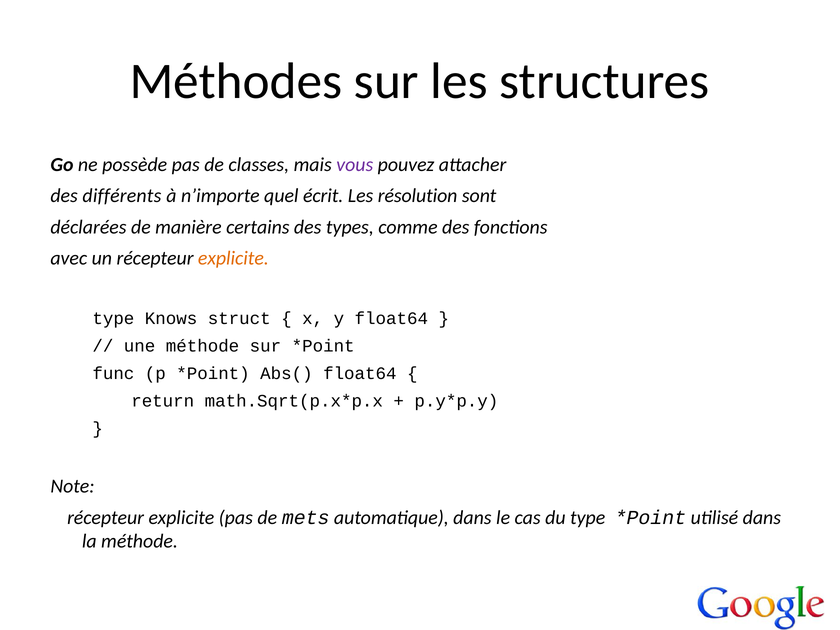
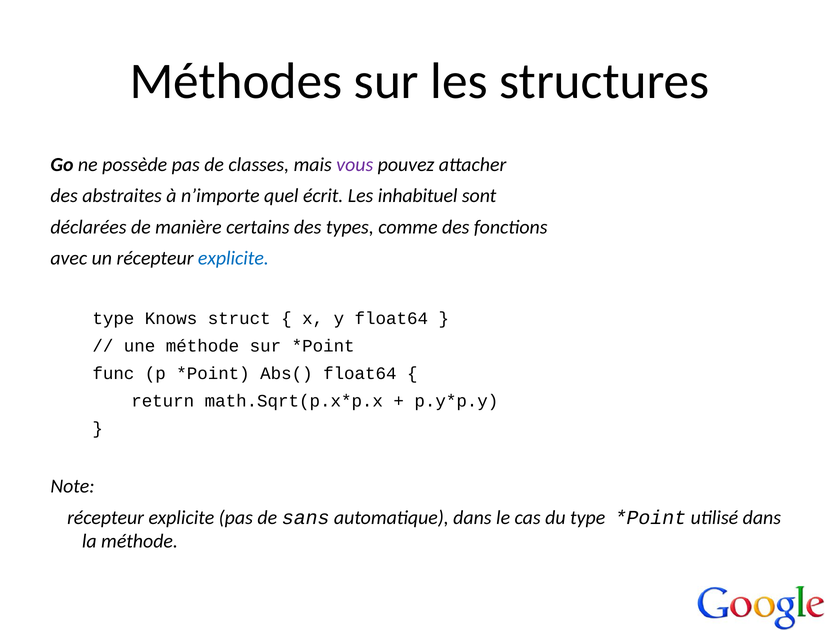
différents: différents -> abstraites (122, 196)
résolution: résolution -> inhabituel (418, 196)
explicite colour: orange -> blue (233, 258)
mets: mets -> sans (306, 517)
